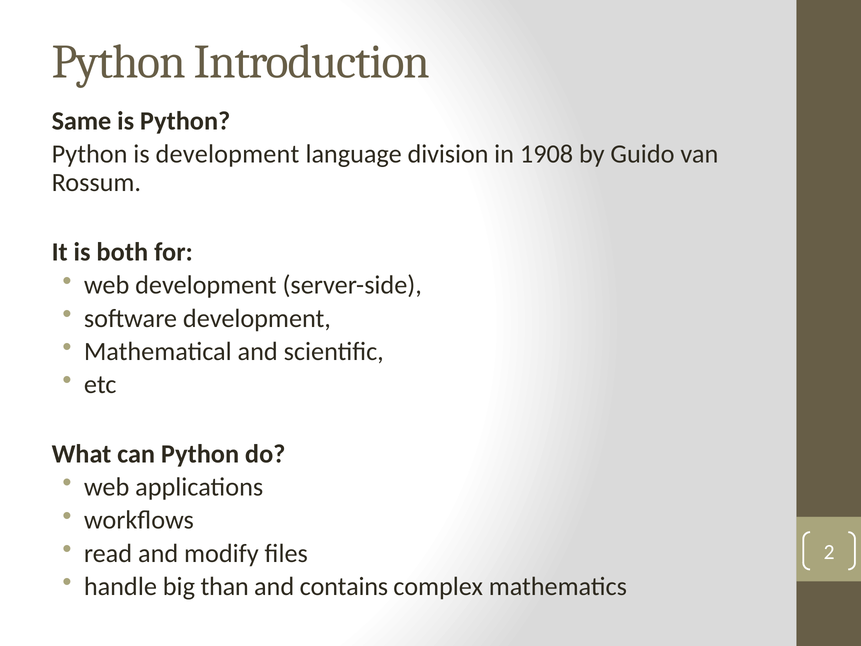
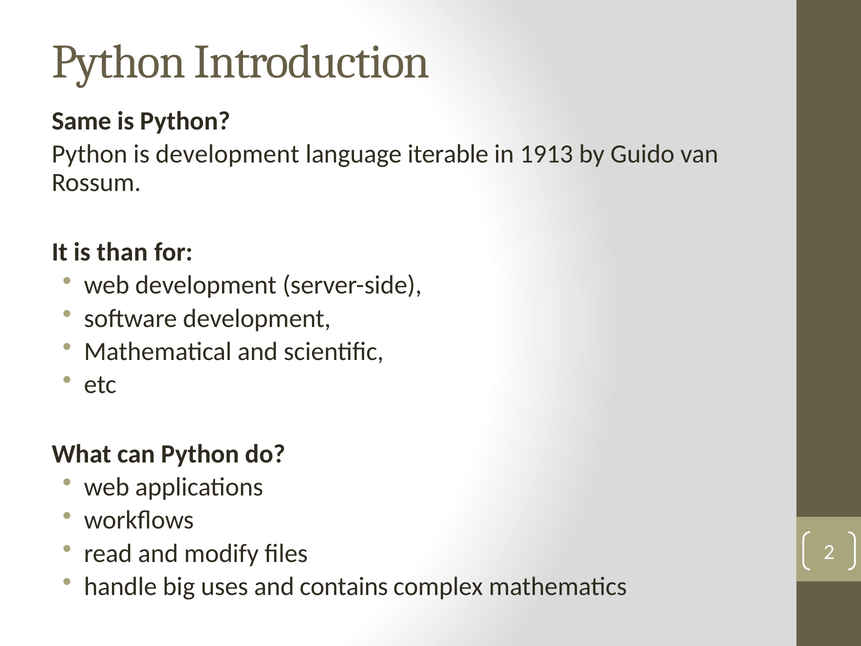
division: division -> iterable (448, 154)
1908: 1908 -> 1913 (547, 154)
both: both -> than (122, 252)
than: than -> uses (225, 586)
